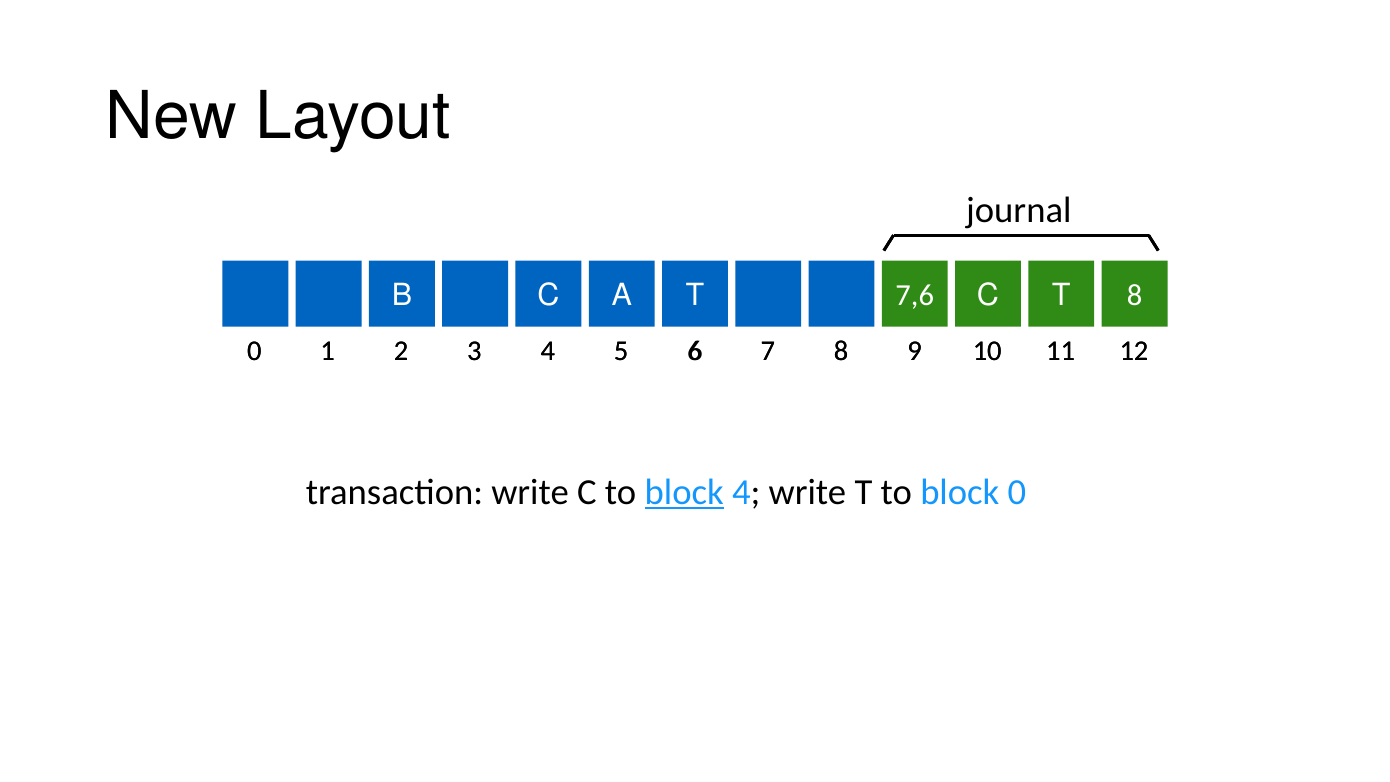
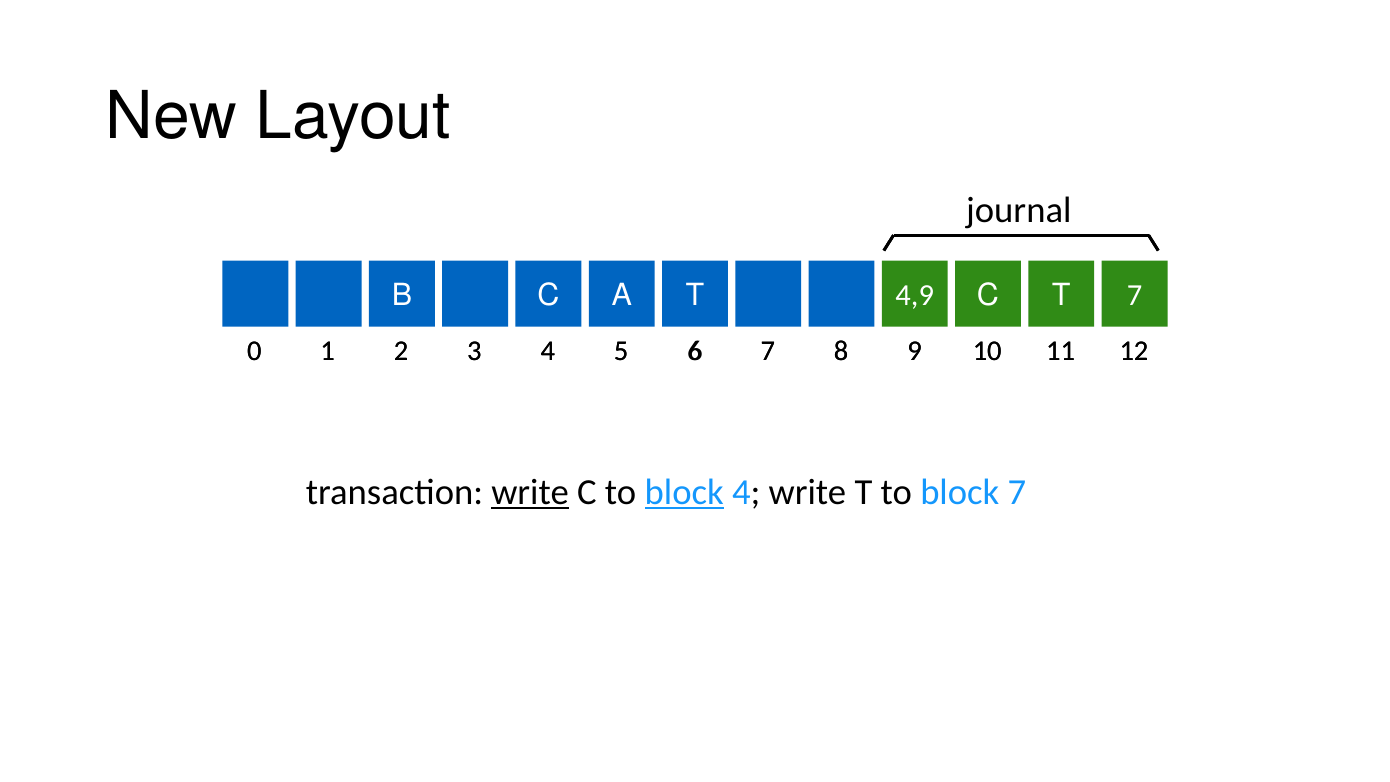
7,6: 7,6 -> 4,9 (915, 296)
T 8: 8 -> 7 (1135, 296)
write underline: none -> present (530, 492)
block 0: 0 -> 7 (1017, 492)
